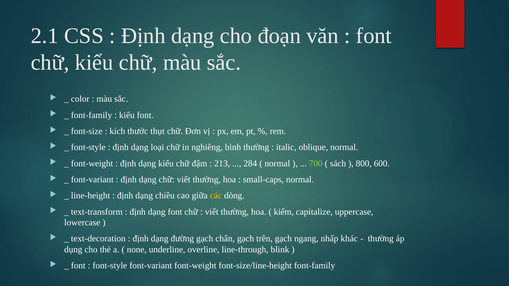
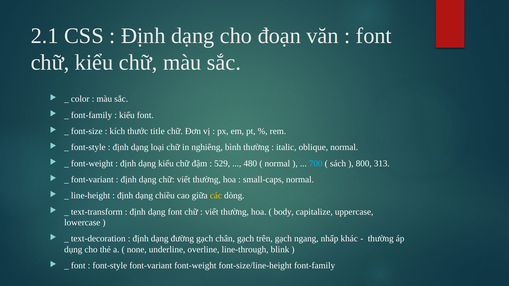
thụt: thụt -> title (158, 131)
213: 213 -> 529 (222, 164)
284: 284 -> 480 (250, 164)
700 colour: light green -> light blue (316, 164)
600: 600 -> 313 (382, 164)
kiểm: kiểm -> body (284, 212)
